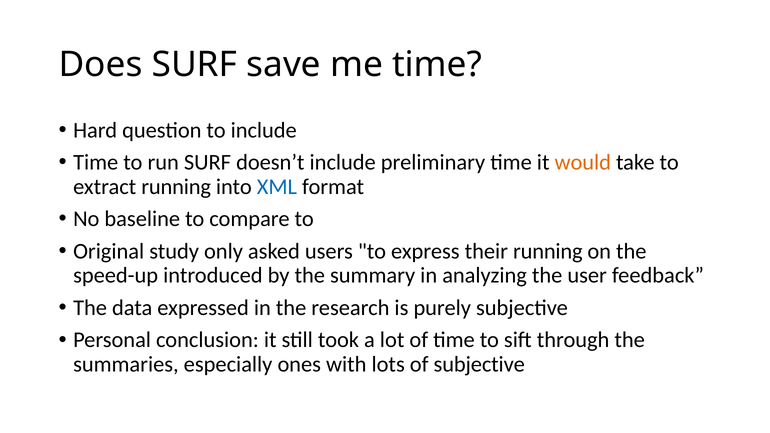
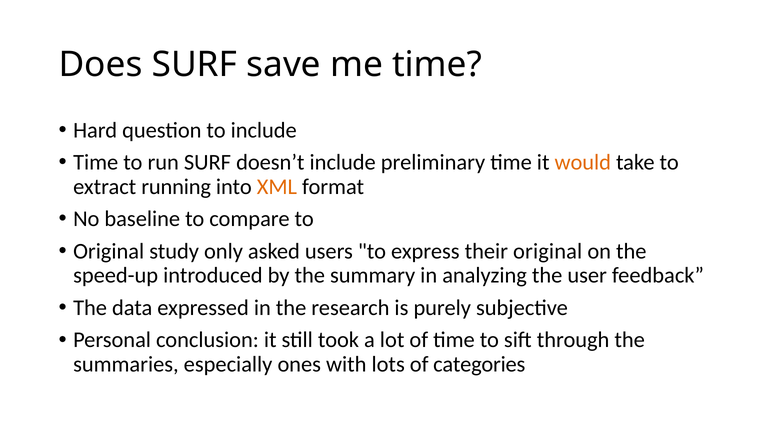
XML colour: blue -> orange (277, 187)
their running: running -> original (548, 251)
of subjective: subjective -> categories (479, 364)
